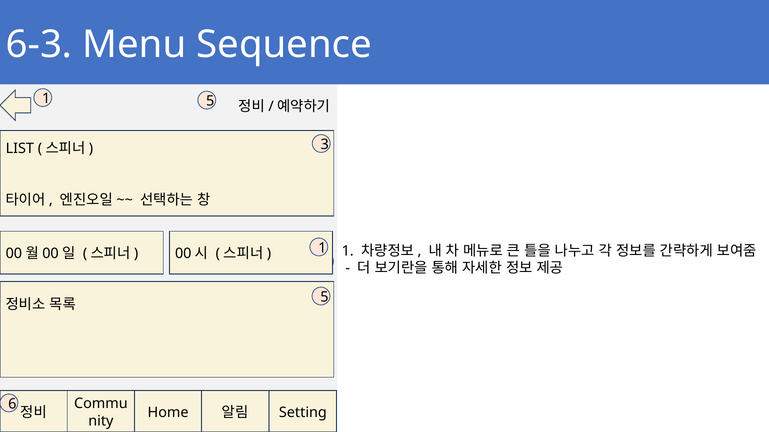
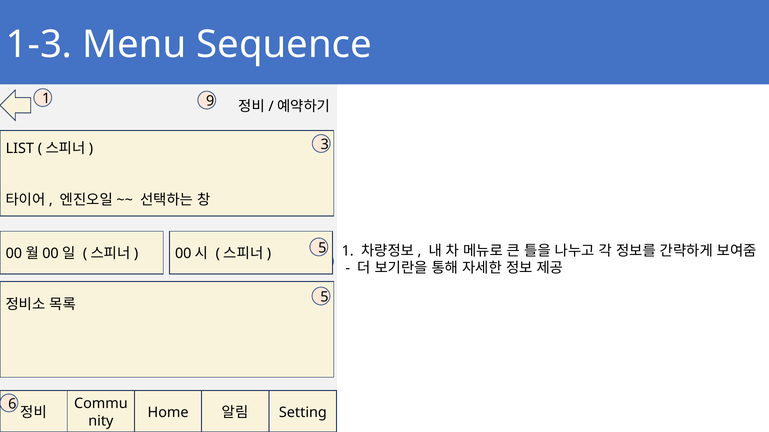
6-3: 6-3 -> 1-3 (39, 45)
5: 5 -> 9 (210, 101)
1: 1 -> 5 (322, 248)
